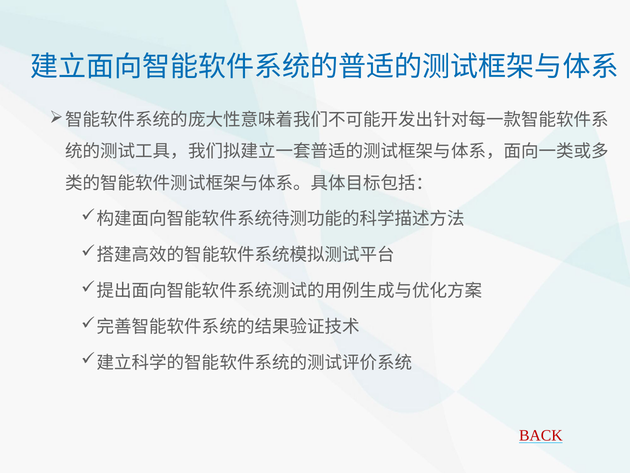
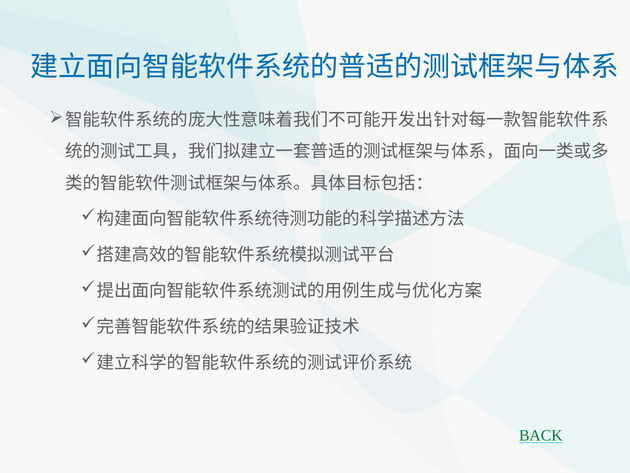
BACK colour: red -> green (541, 435)
